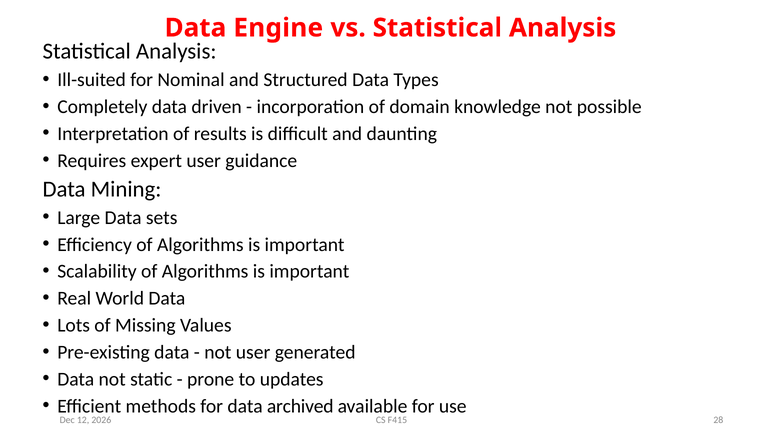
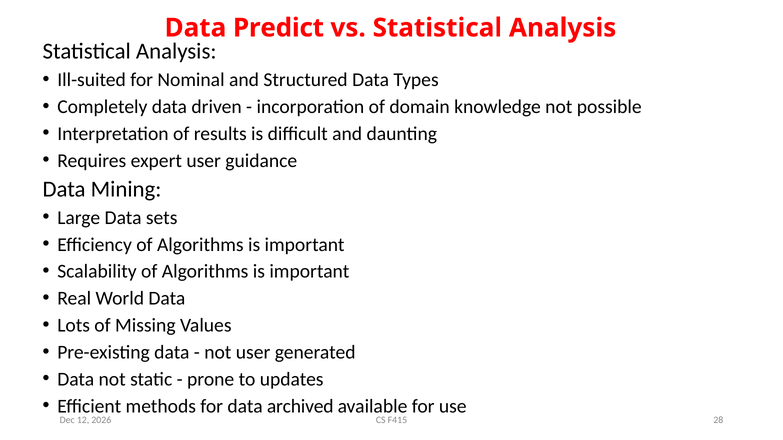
Engine: Engine -> Predict (278, 28)
